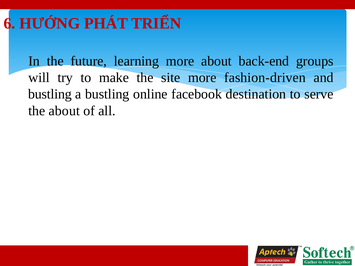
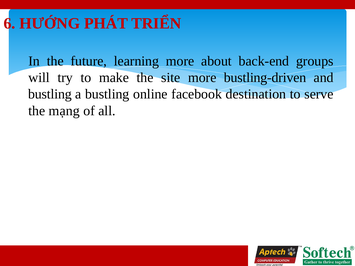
fashion-driven: fashion-driven -> bustling-driven (265, 78)
the about: about -> mạng (64, 111)
